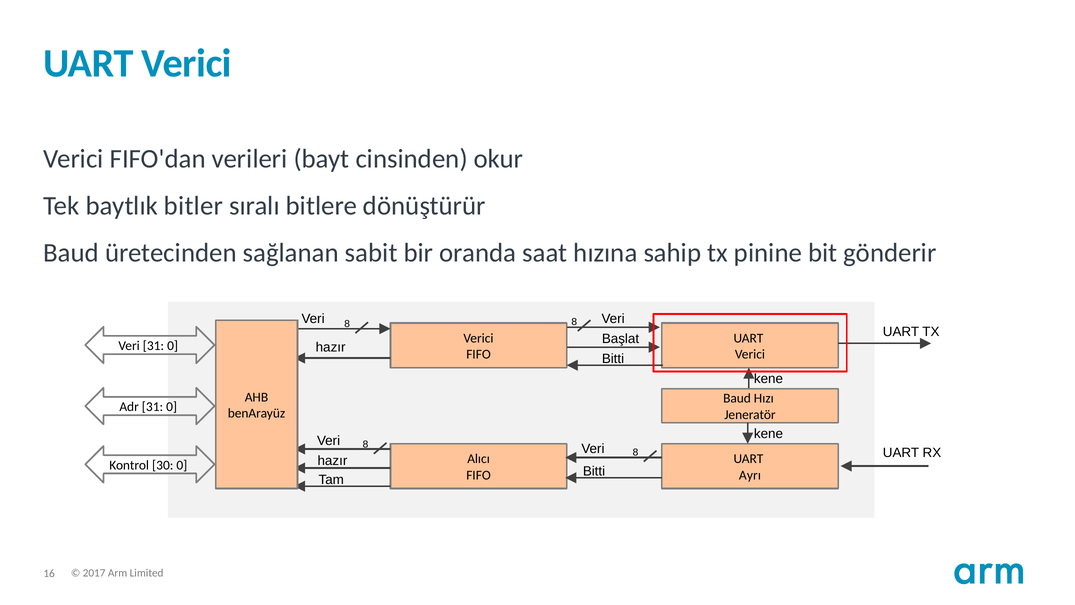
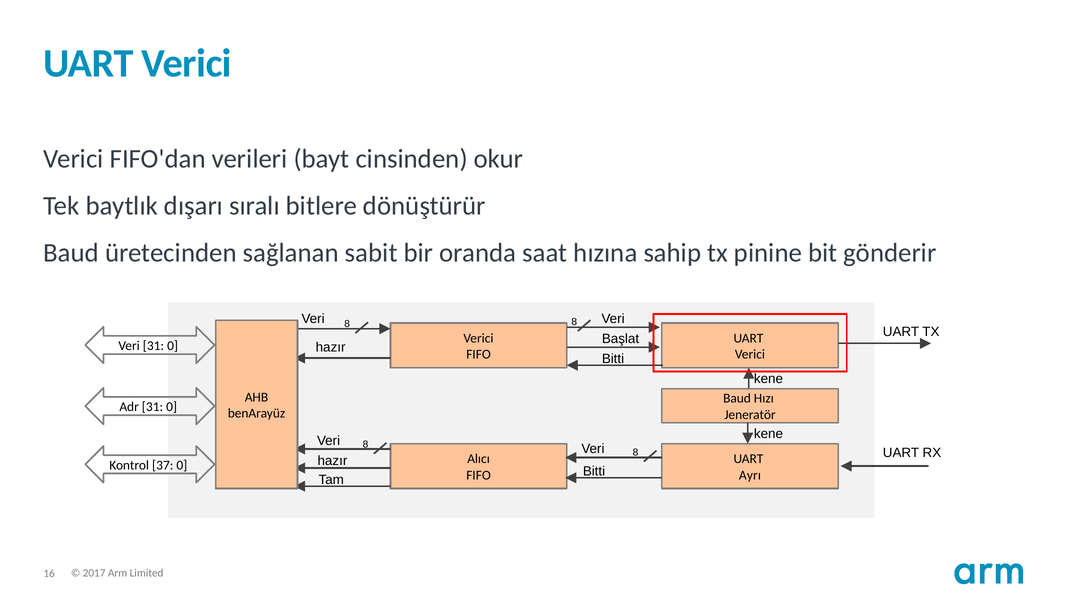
bitler: bitler -> dışarı (194, 206)
30: 30 -> 37 (163, 465)
